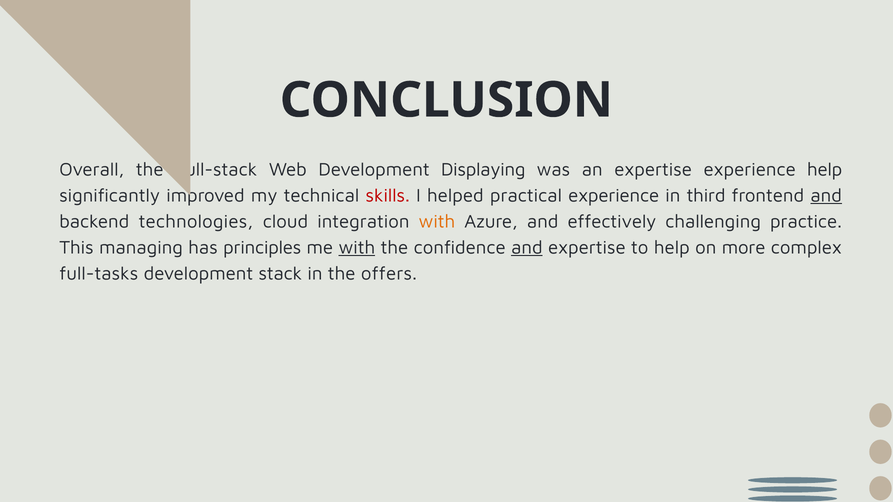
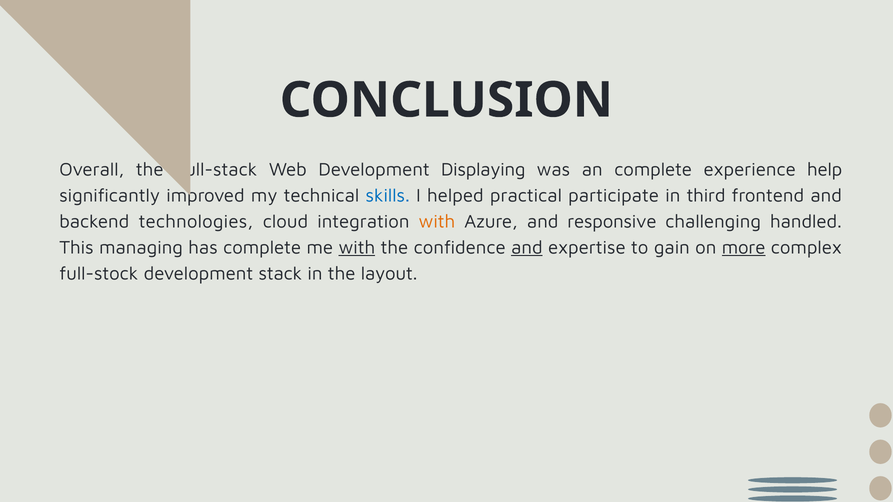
an expertise: expertise -> complete (653, 170)
skills colour: red -> blue (388, 196)
practical experience: experience -> participate (614, 196)
and underline: present -> none (826, 196)
effectively: effectively -> responsive (612, 222)
practice: practice -> handled (806, 222)
has principles: principles -> complete (262, 248)
to help: help -> gain (672, 248)
more underline: none -> present (744, 248)
full-tasks: full-tasks -> full-stock (99, 274)
offers: offers -> layout (389, 274)
